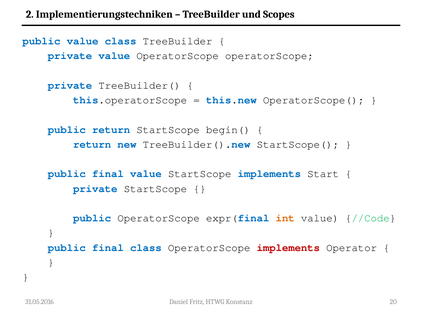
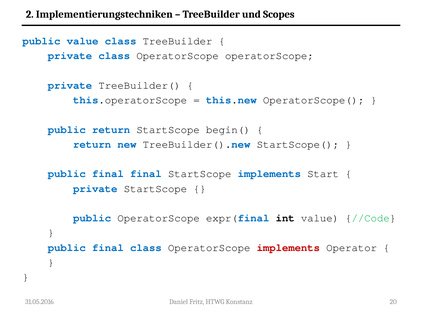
private value: value -> class (114, 56)
final value: value -> final (146, 174)
int colour: orange -> black (285, 218)
